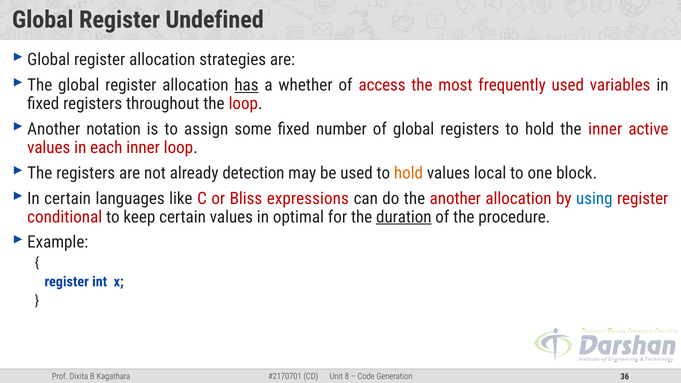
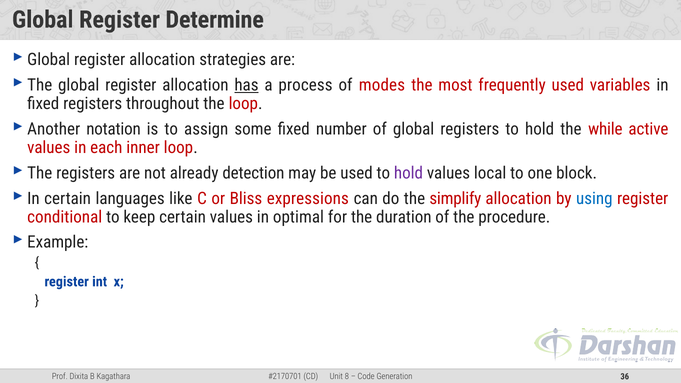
Undefined: Undefined -> Determine (215, 20)
whether: whether -> process (306, 85)
access: access -> modes (382, 85)
the inner: inner -> while (605, 129)
hold colour: orange -> purple (408, 173)
the another: another -> simplify (455, 199)
duration underline: present -> none (404, 217)
